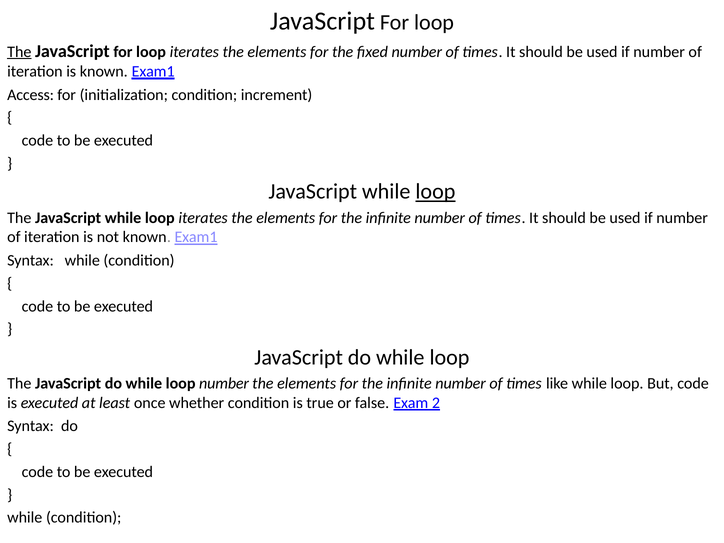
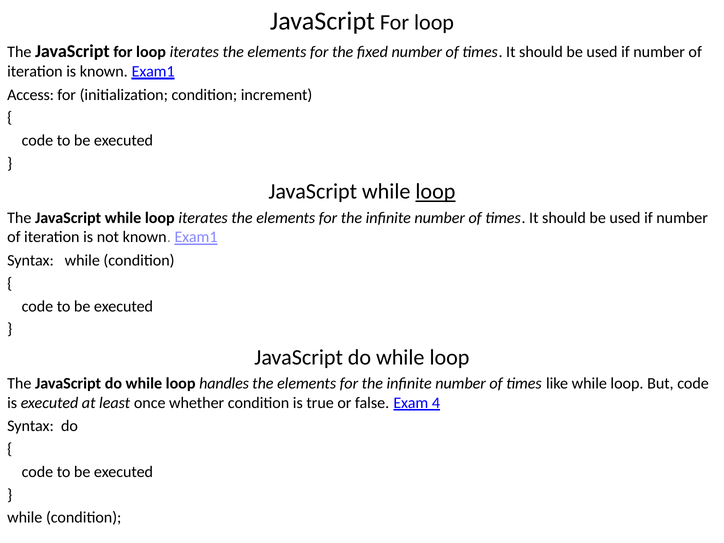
The underline: present -> none (19, 52)
loop number: number -> handles (224, 383)
2: 2 -> 4 (436, 403)
